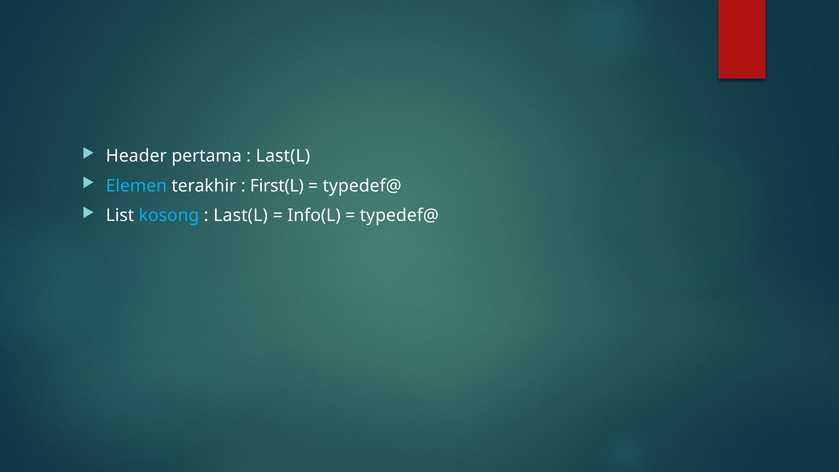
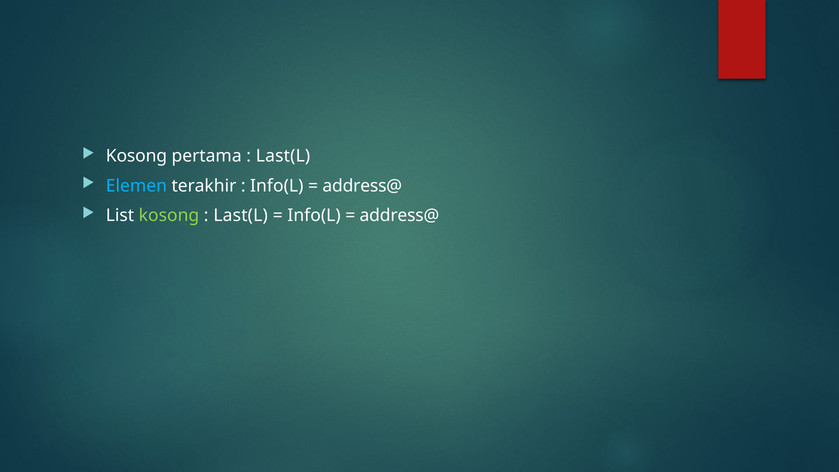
Header: Header -> Kosong (136, 156)
First(L: First(L -> Info(L (277, 186)
typedef@: typedef@ -> address@ (362, 186)
kosong colour: light blue -> light green (169, 216)
typedef@: typedef@ -> address@ (399, 216)
